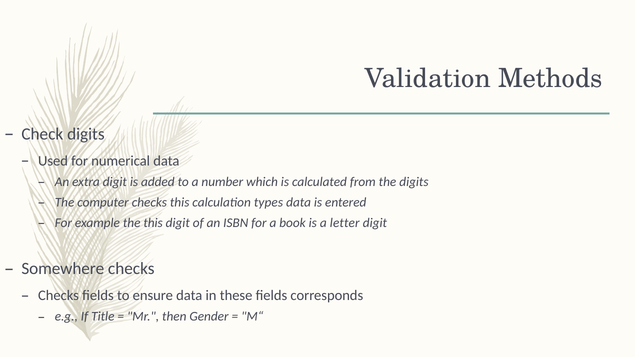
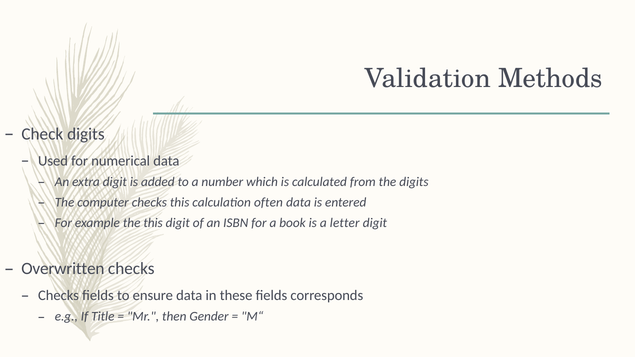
types: types -> often (268, 202)
Somewhere: Somewhere -> Overwritten (63, 269)
